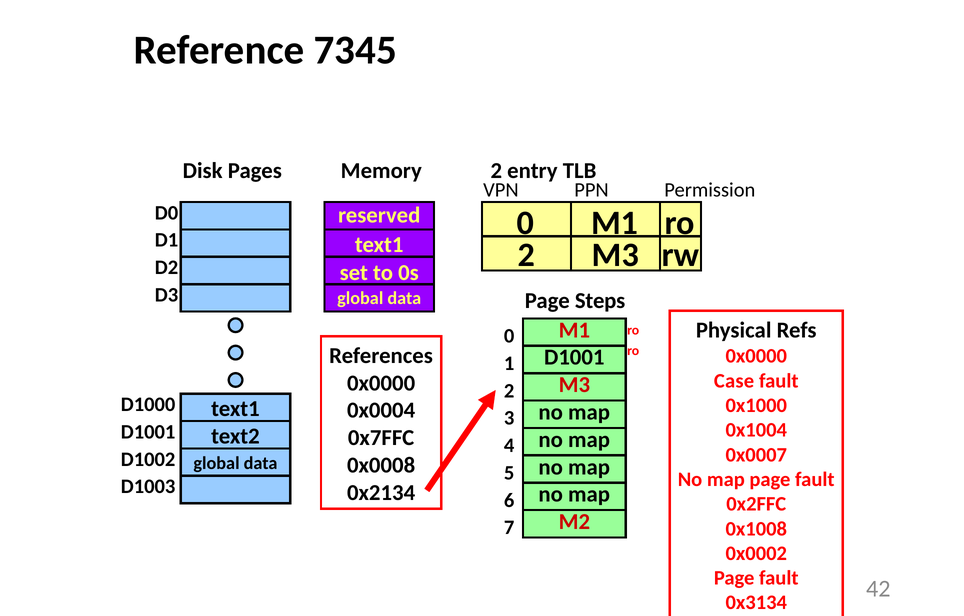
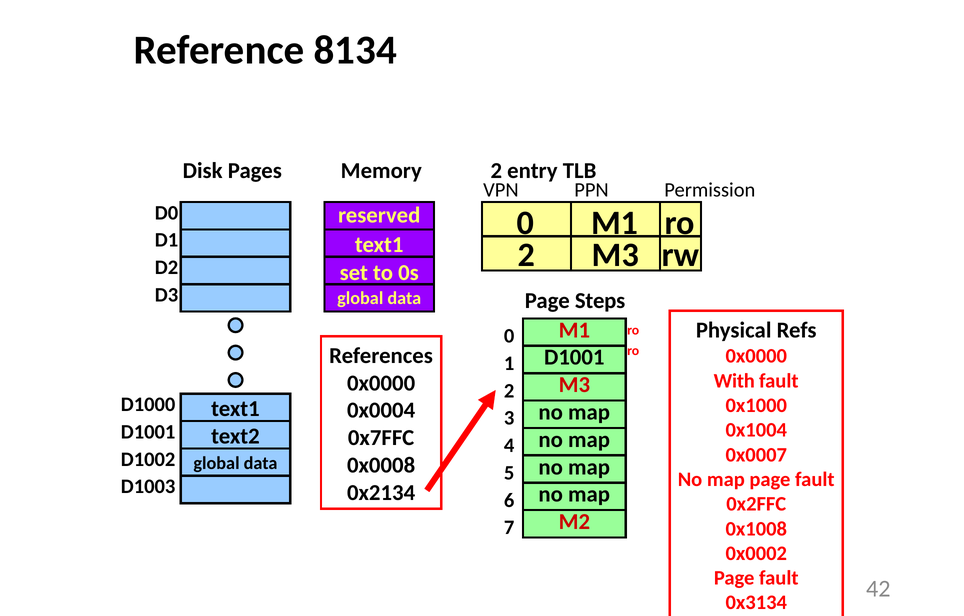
7345: 7345 -> 8134 (355, 50)
Case: Case -> With (734, 381)
